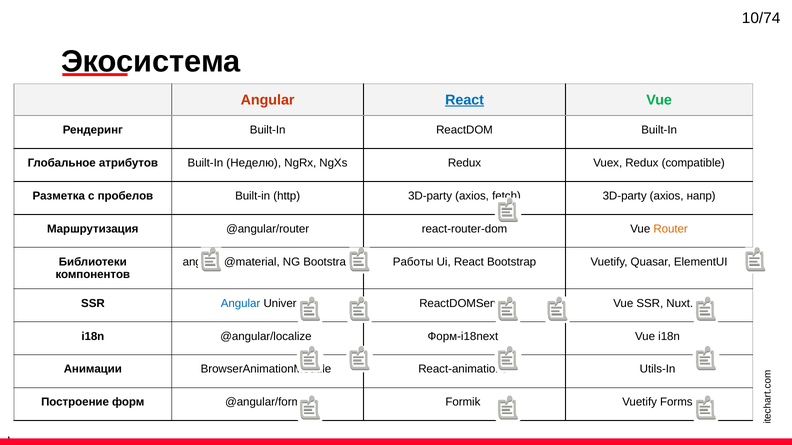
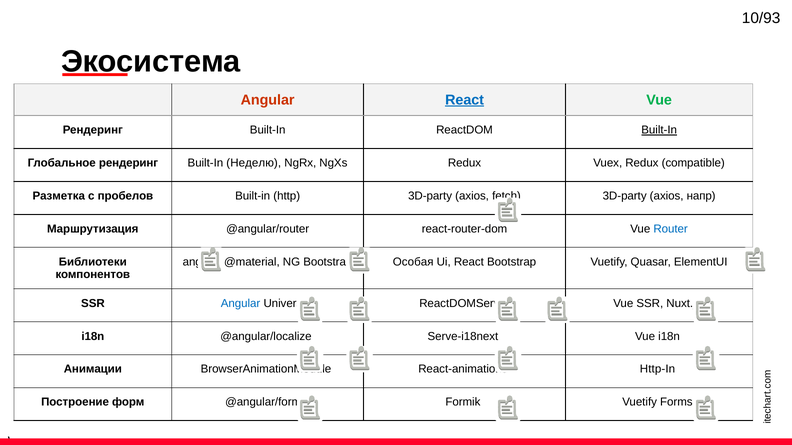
10/74: 10/74 -> 10/93 (761, 18)
Built-In underline: none -> present (659, 130)
Глобальное атрибутов: атрибутов -> рендеринг (129, 163)
Router colour: orange -> blue (671, 229)
Работы: Работы -> Особая (413, 262)
Форм-i18next: Форм-i18next -> Serve-i18next (463, 337)
Utils-In: Utils-In -> Http-In (657, 370)
